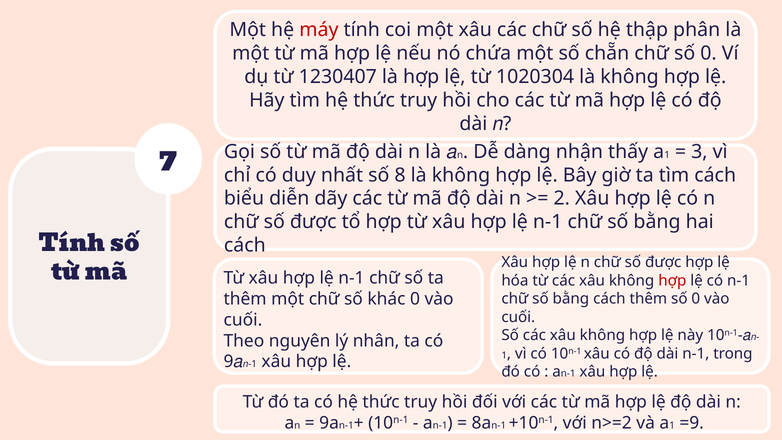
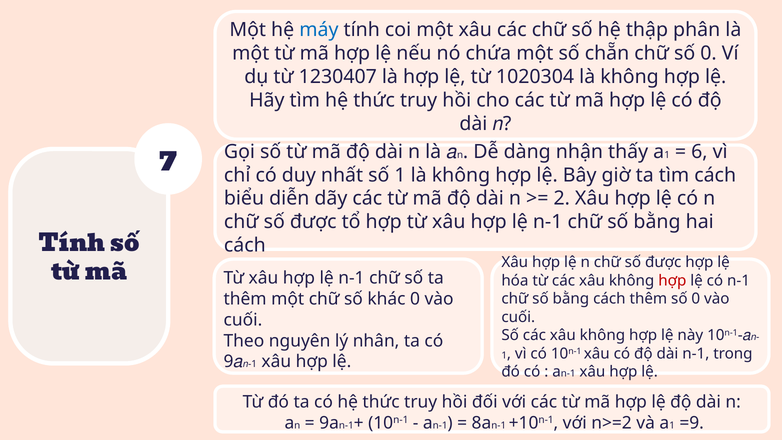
máy colour: red -> blue (319, 30)
3: 3 -> 6 (699, 152)
số 8: 8 -> 1 (400, 175)
